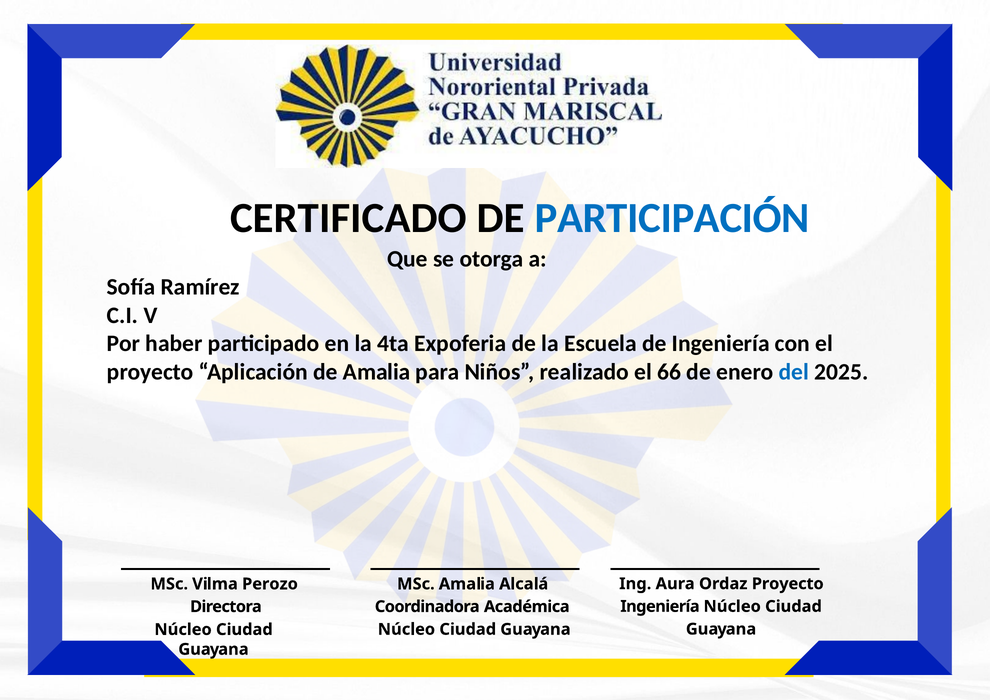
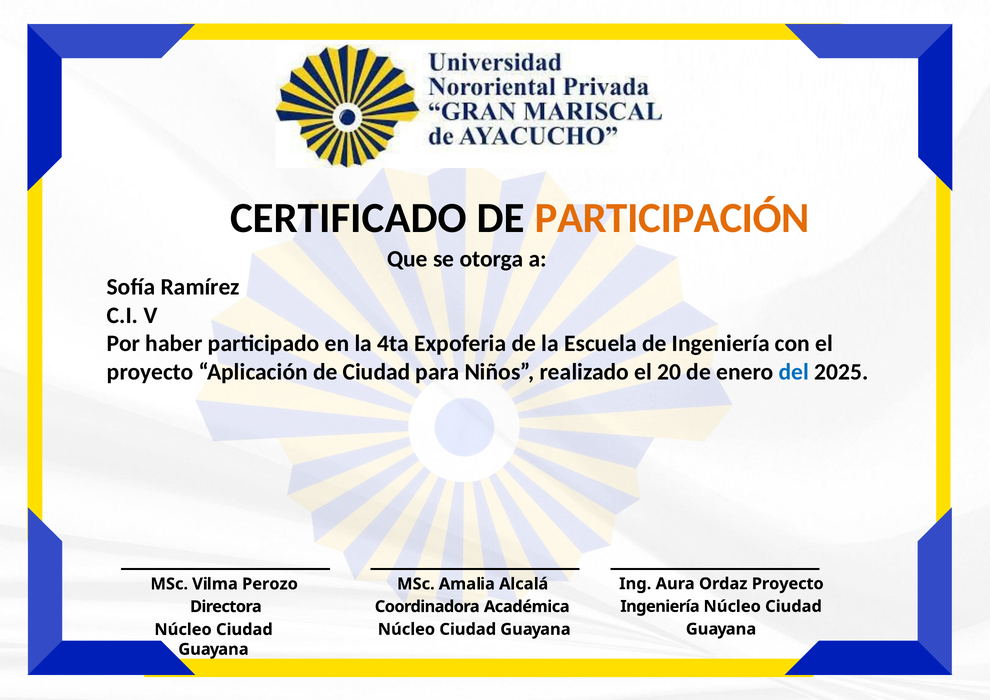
PARTICIPACIÓN colour: blue -> orange (672, 218)
de Amalia: Amalia -> Ciudad (377, 372)
66: 66 -> 20 (669, 372)
